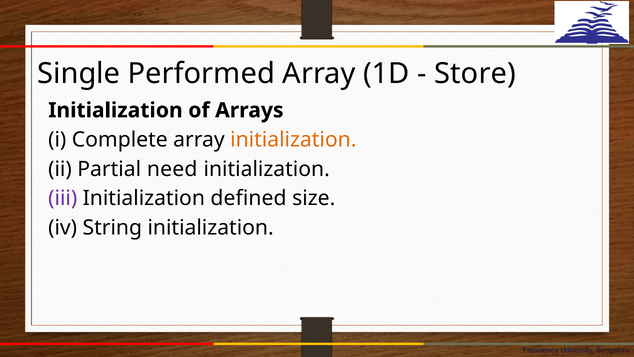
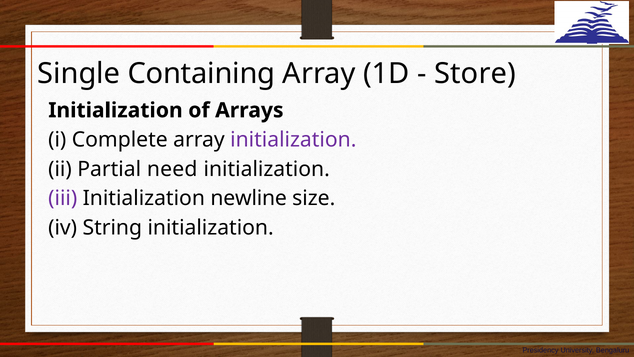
Performed: Performed -> Containing (201, 74)
initialization colour: orange -> purple (293, 140)
defined: defined -> newline (249, 198)
